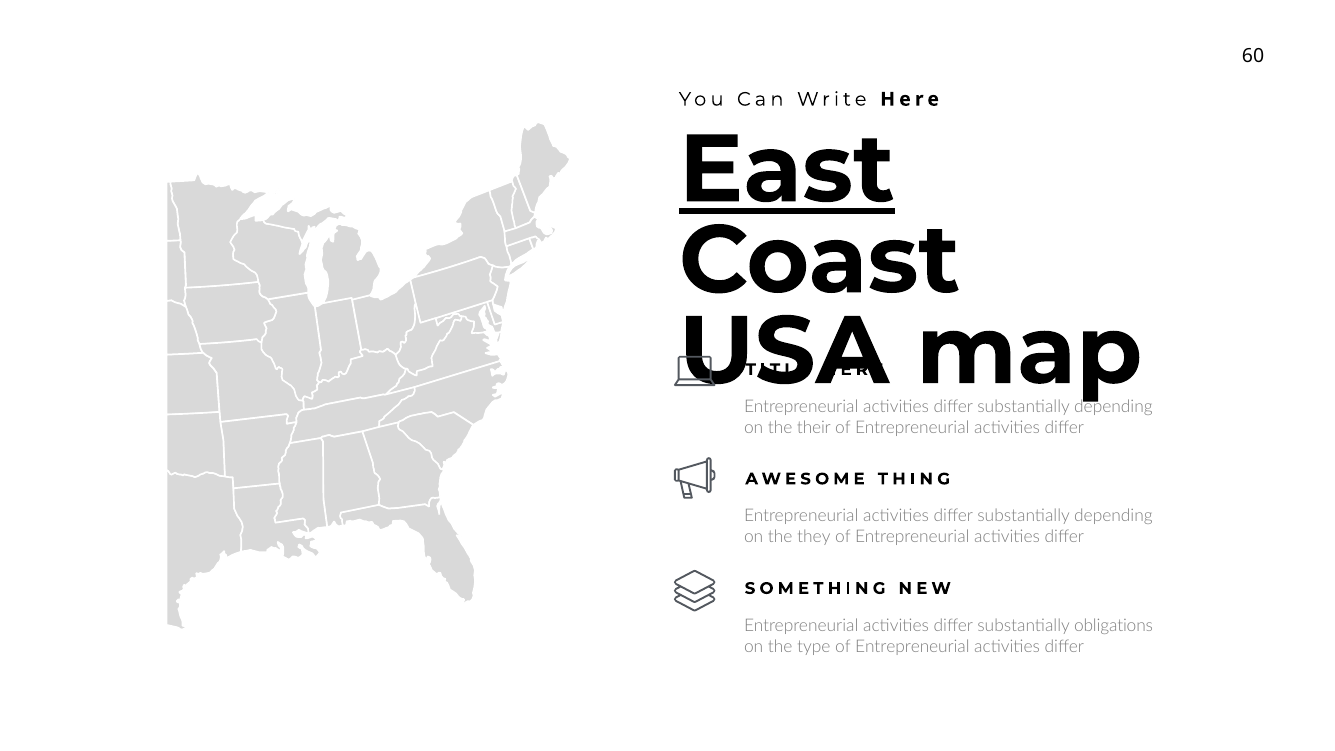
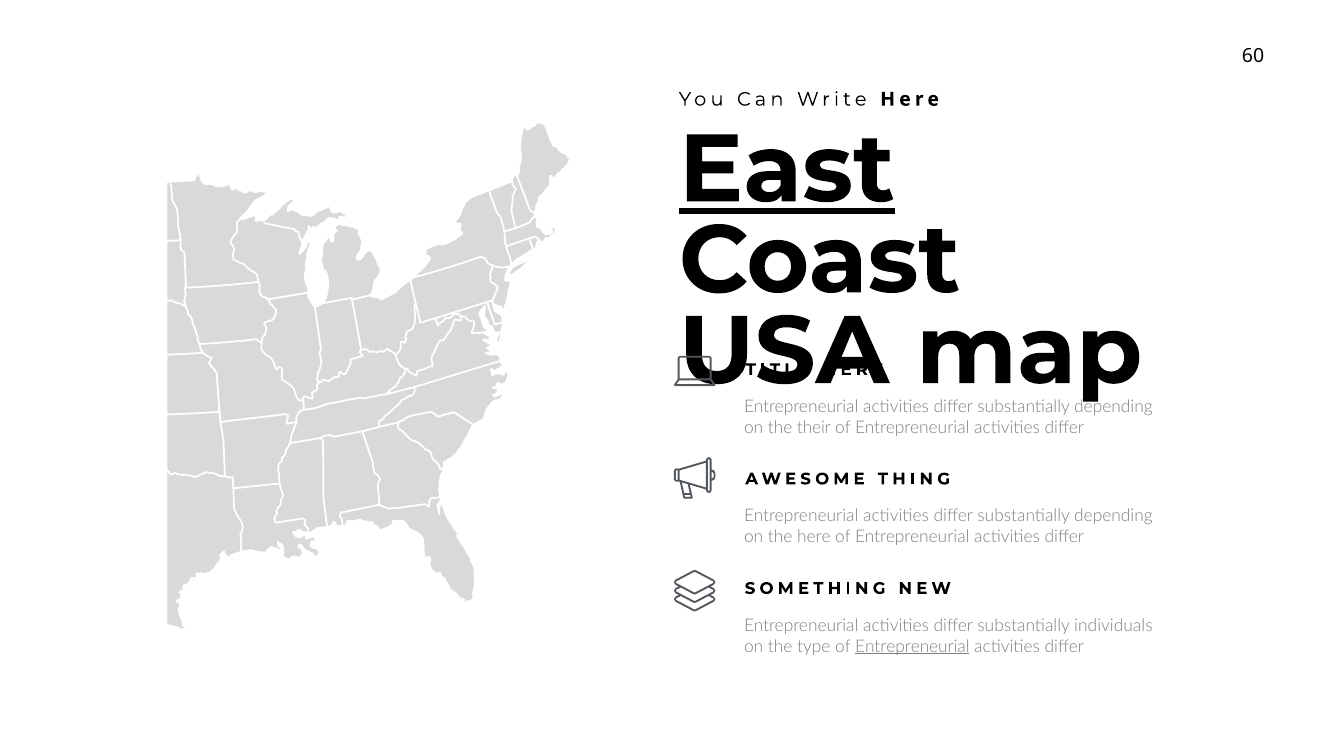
the they: they -> here (814, 537)
obligations: obligations -> individuals (1113, 626)
Entrepreneurial underline: none -> present (912, 647)
